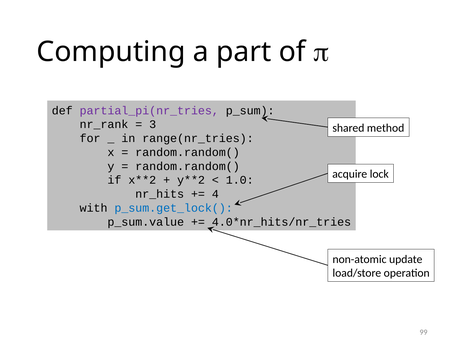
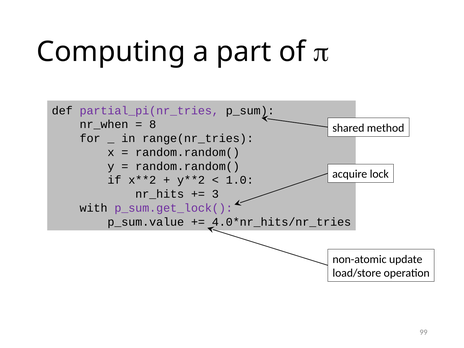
nr_rank: nr_rank -> nr_when (104, 124)
3: 3 -> 8 (153, 124)
4: 4 -> 3 (215, 194)
p_sum.get_lock( colour: blue -> purple (174, 208)
